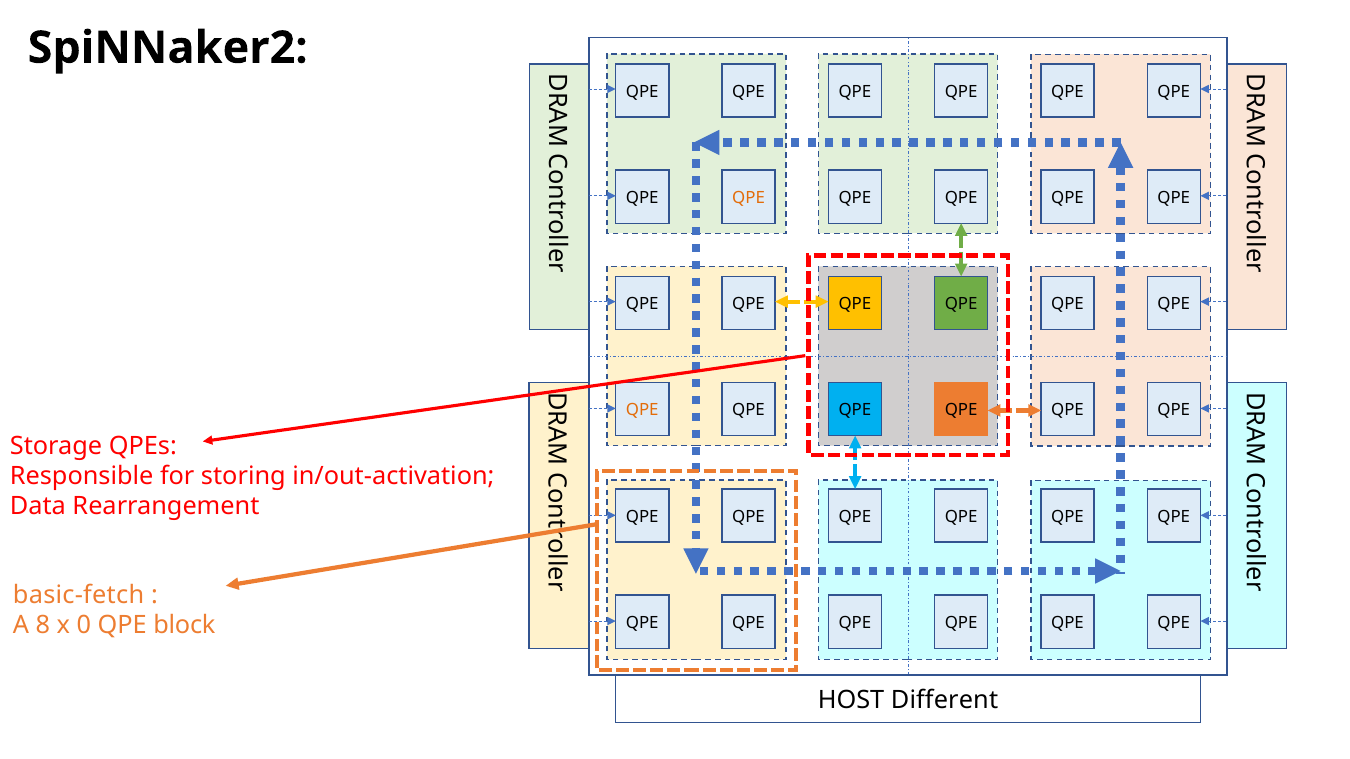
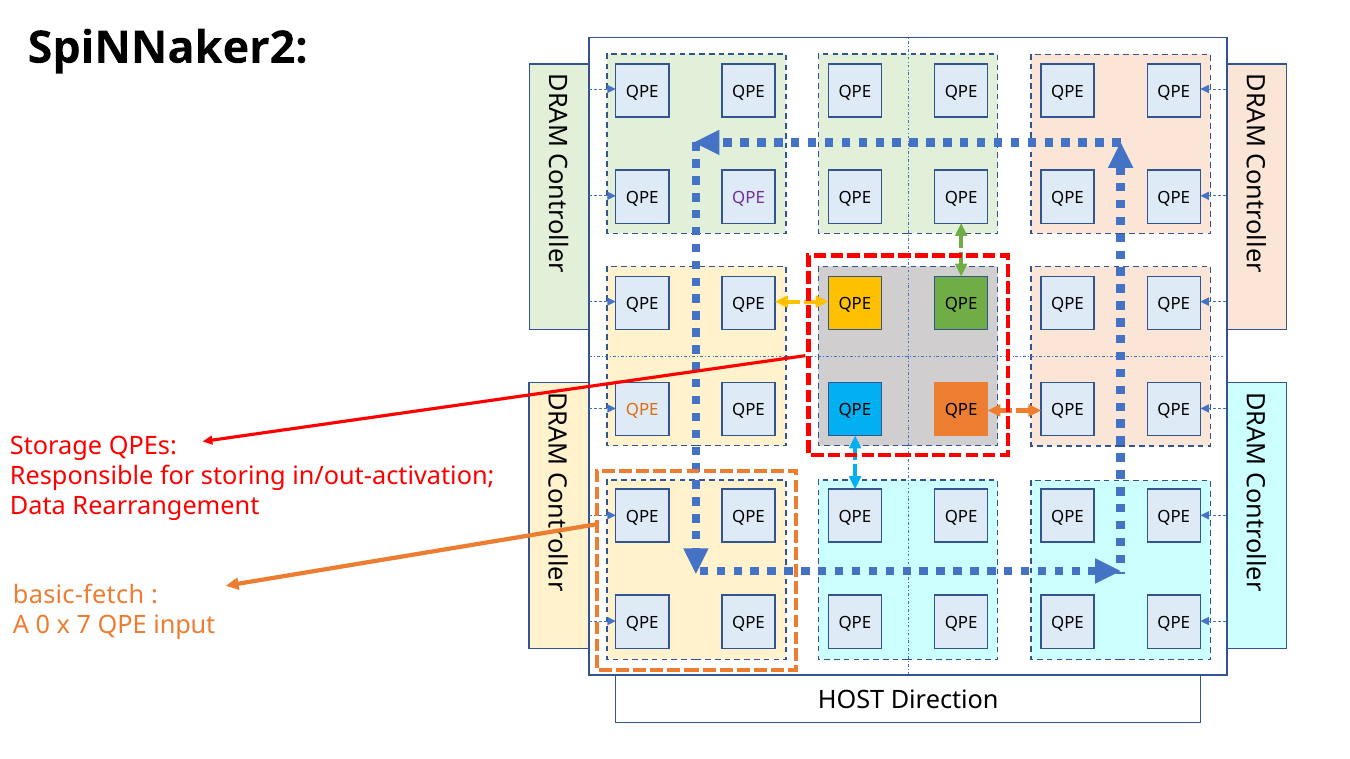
QPE colour: orange -> purple (749, 198)
8: 8 -> 0 (43, 626)
0: 0 -> 7 (84, 626)
block: block -> input (184, 626)
Different: Different -> Direction (945, 701)
